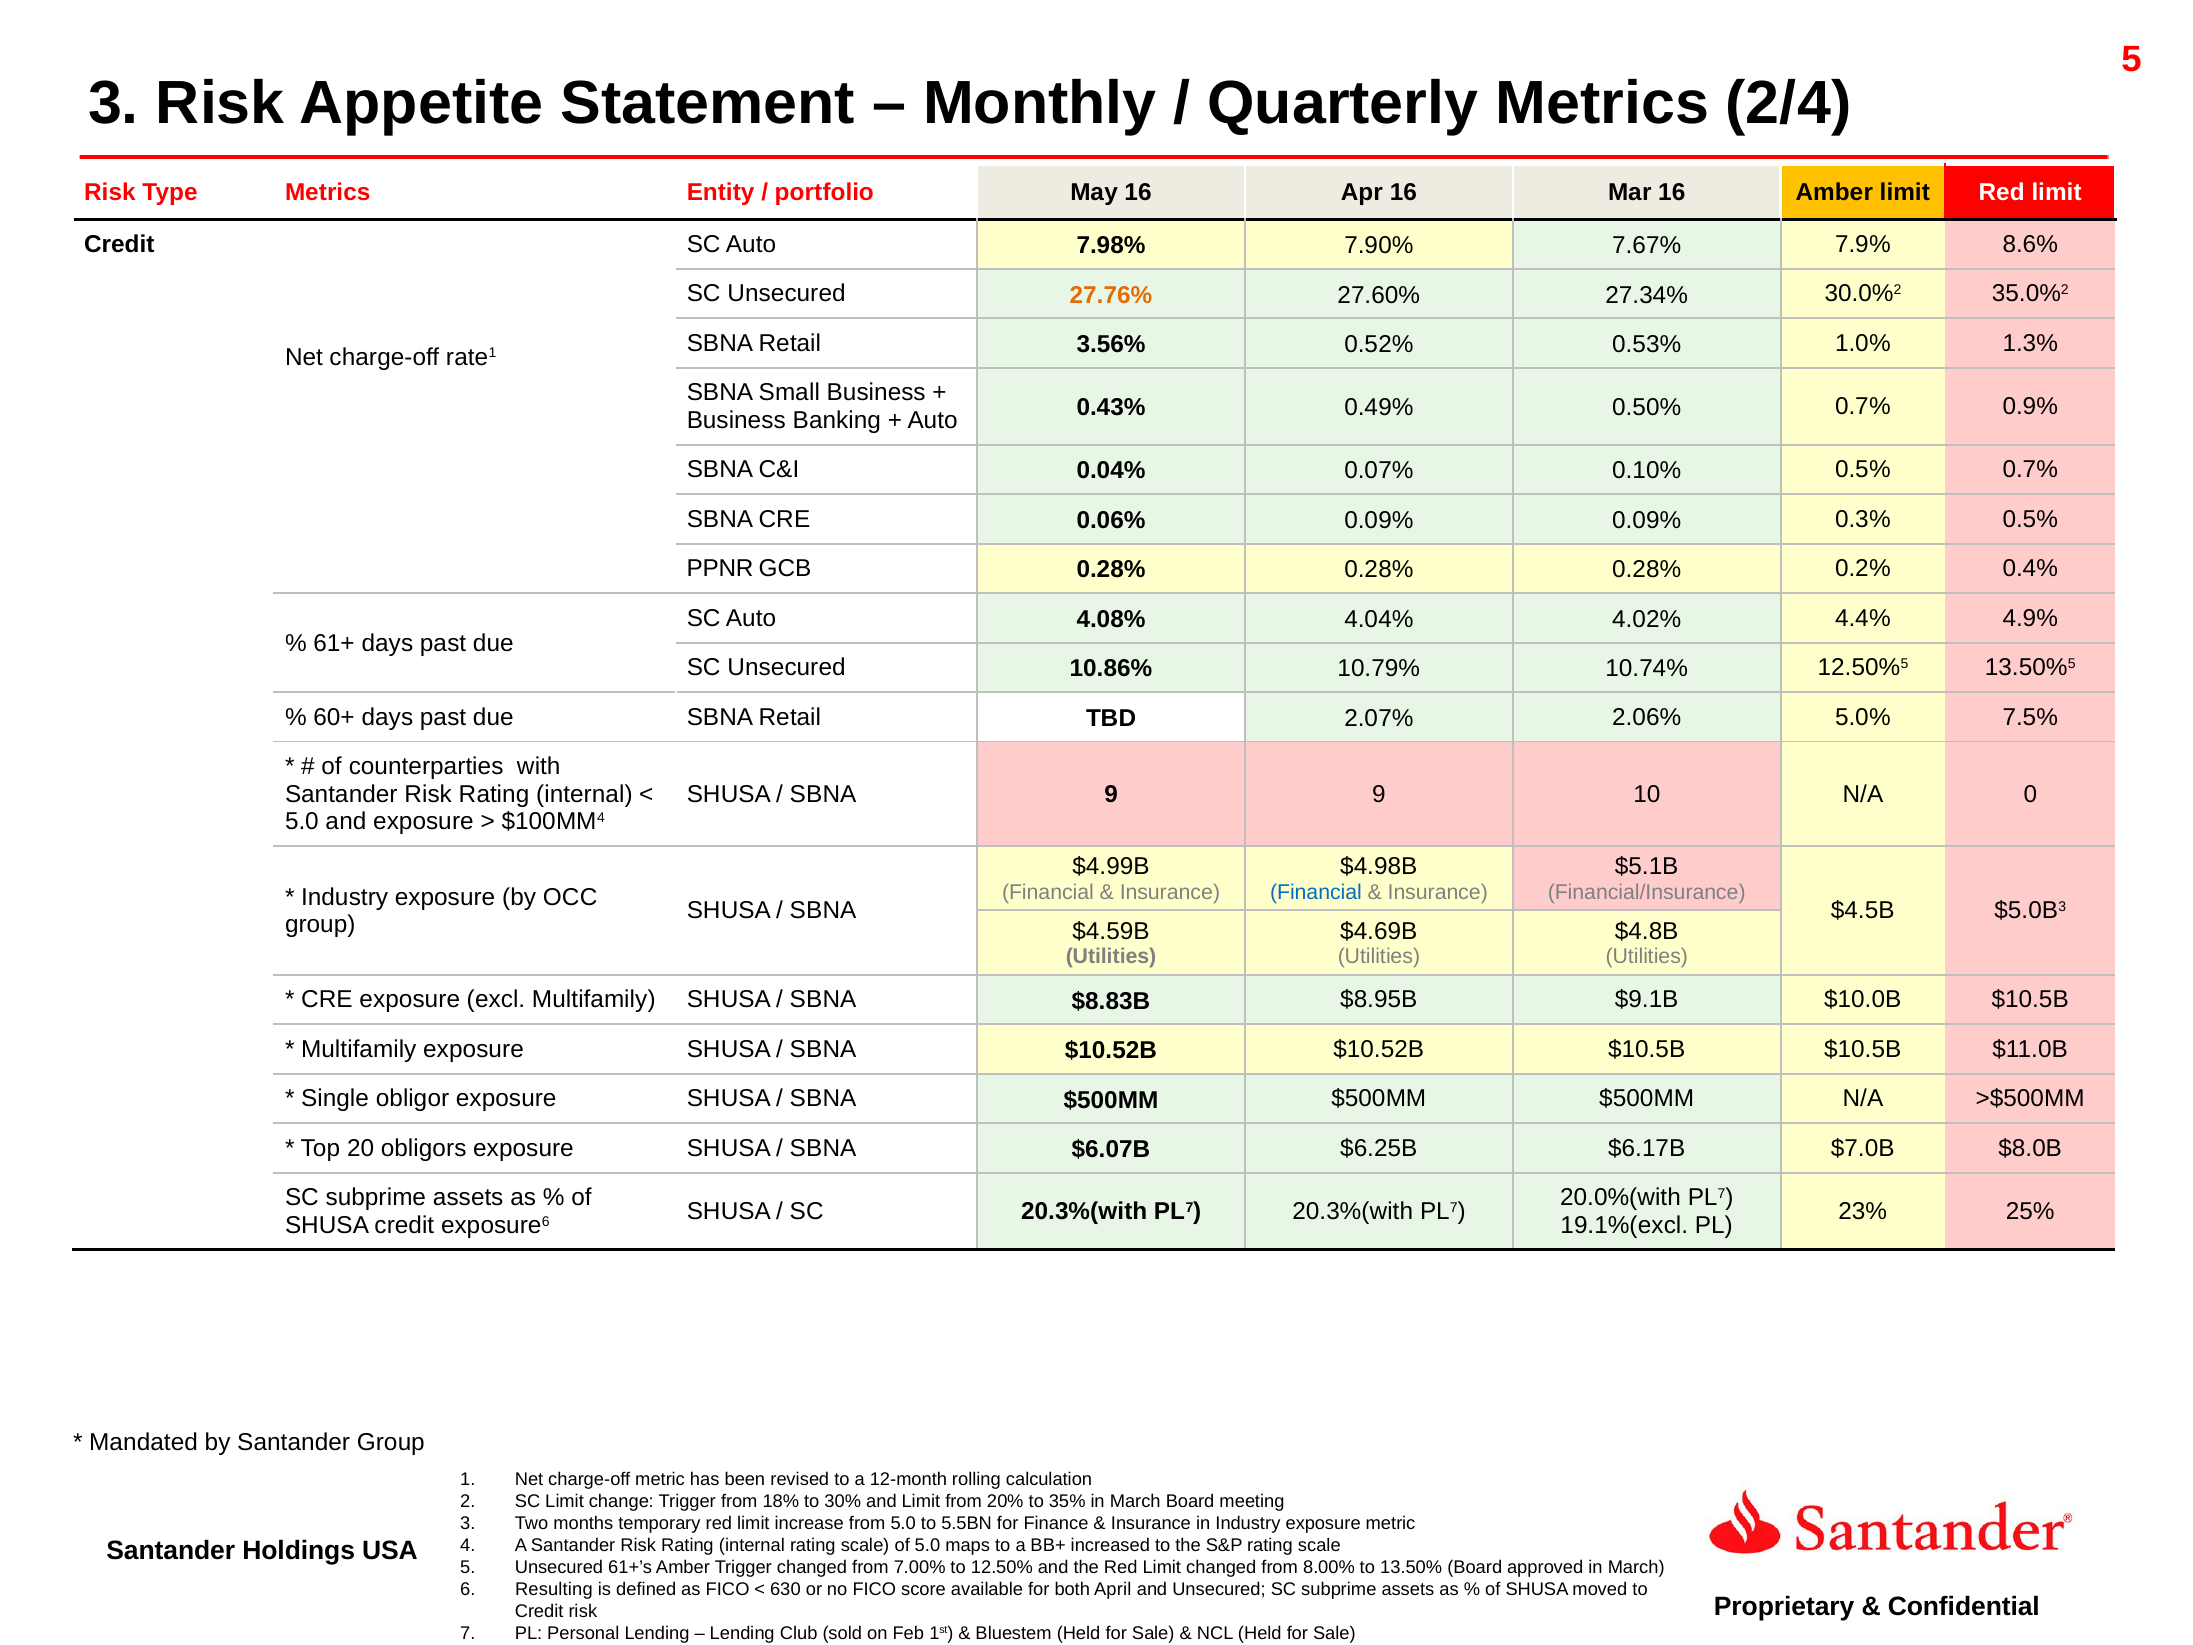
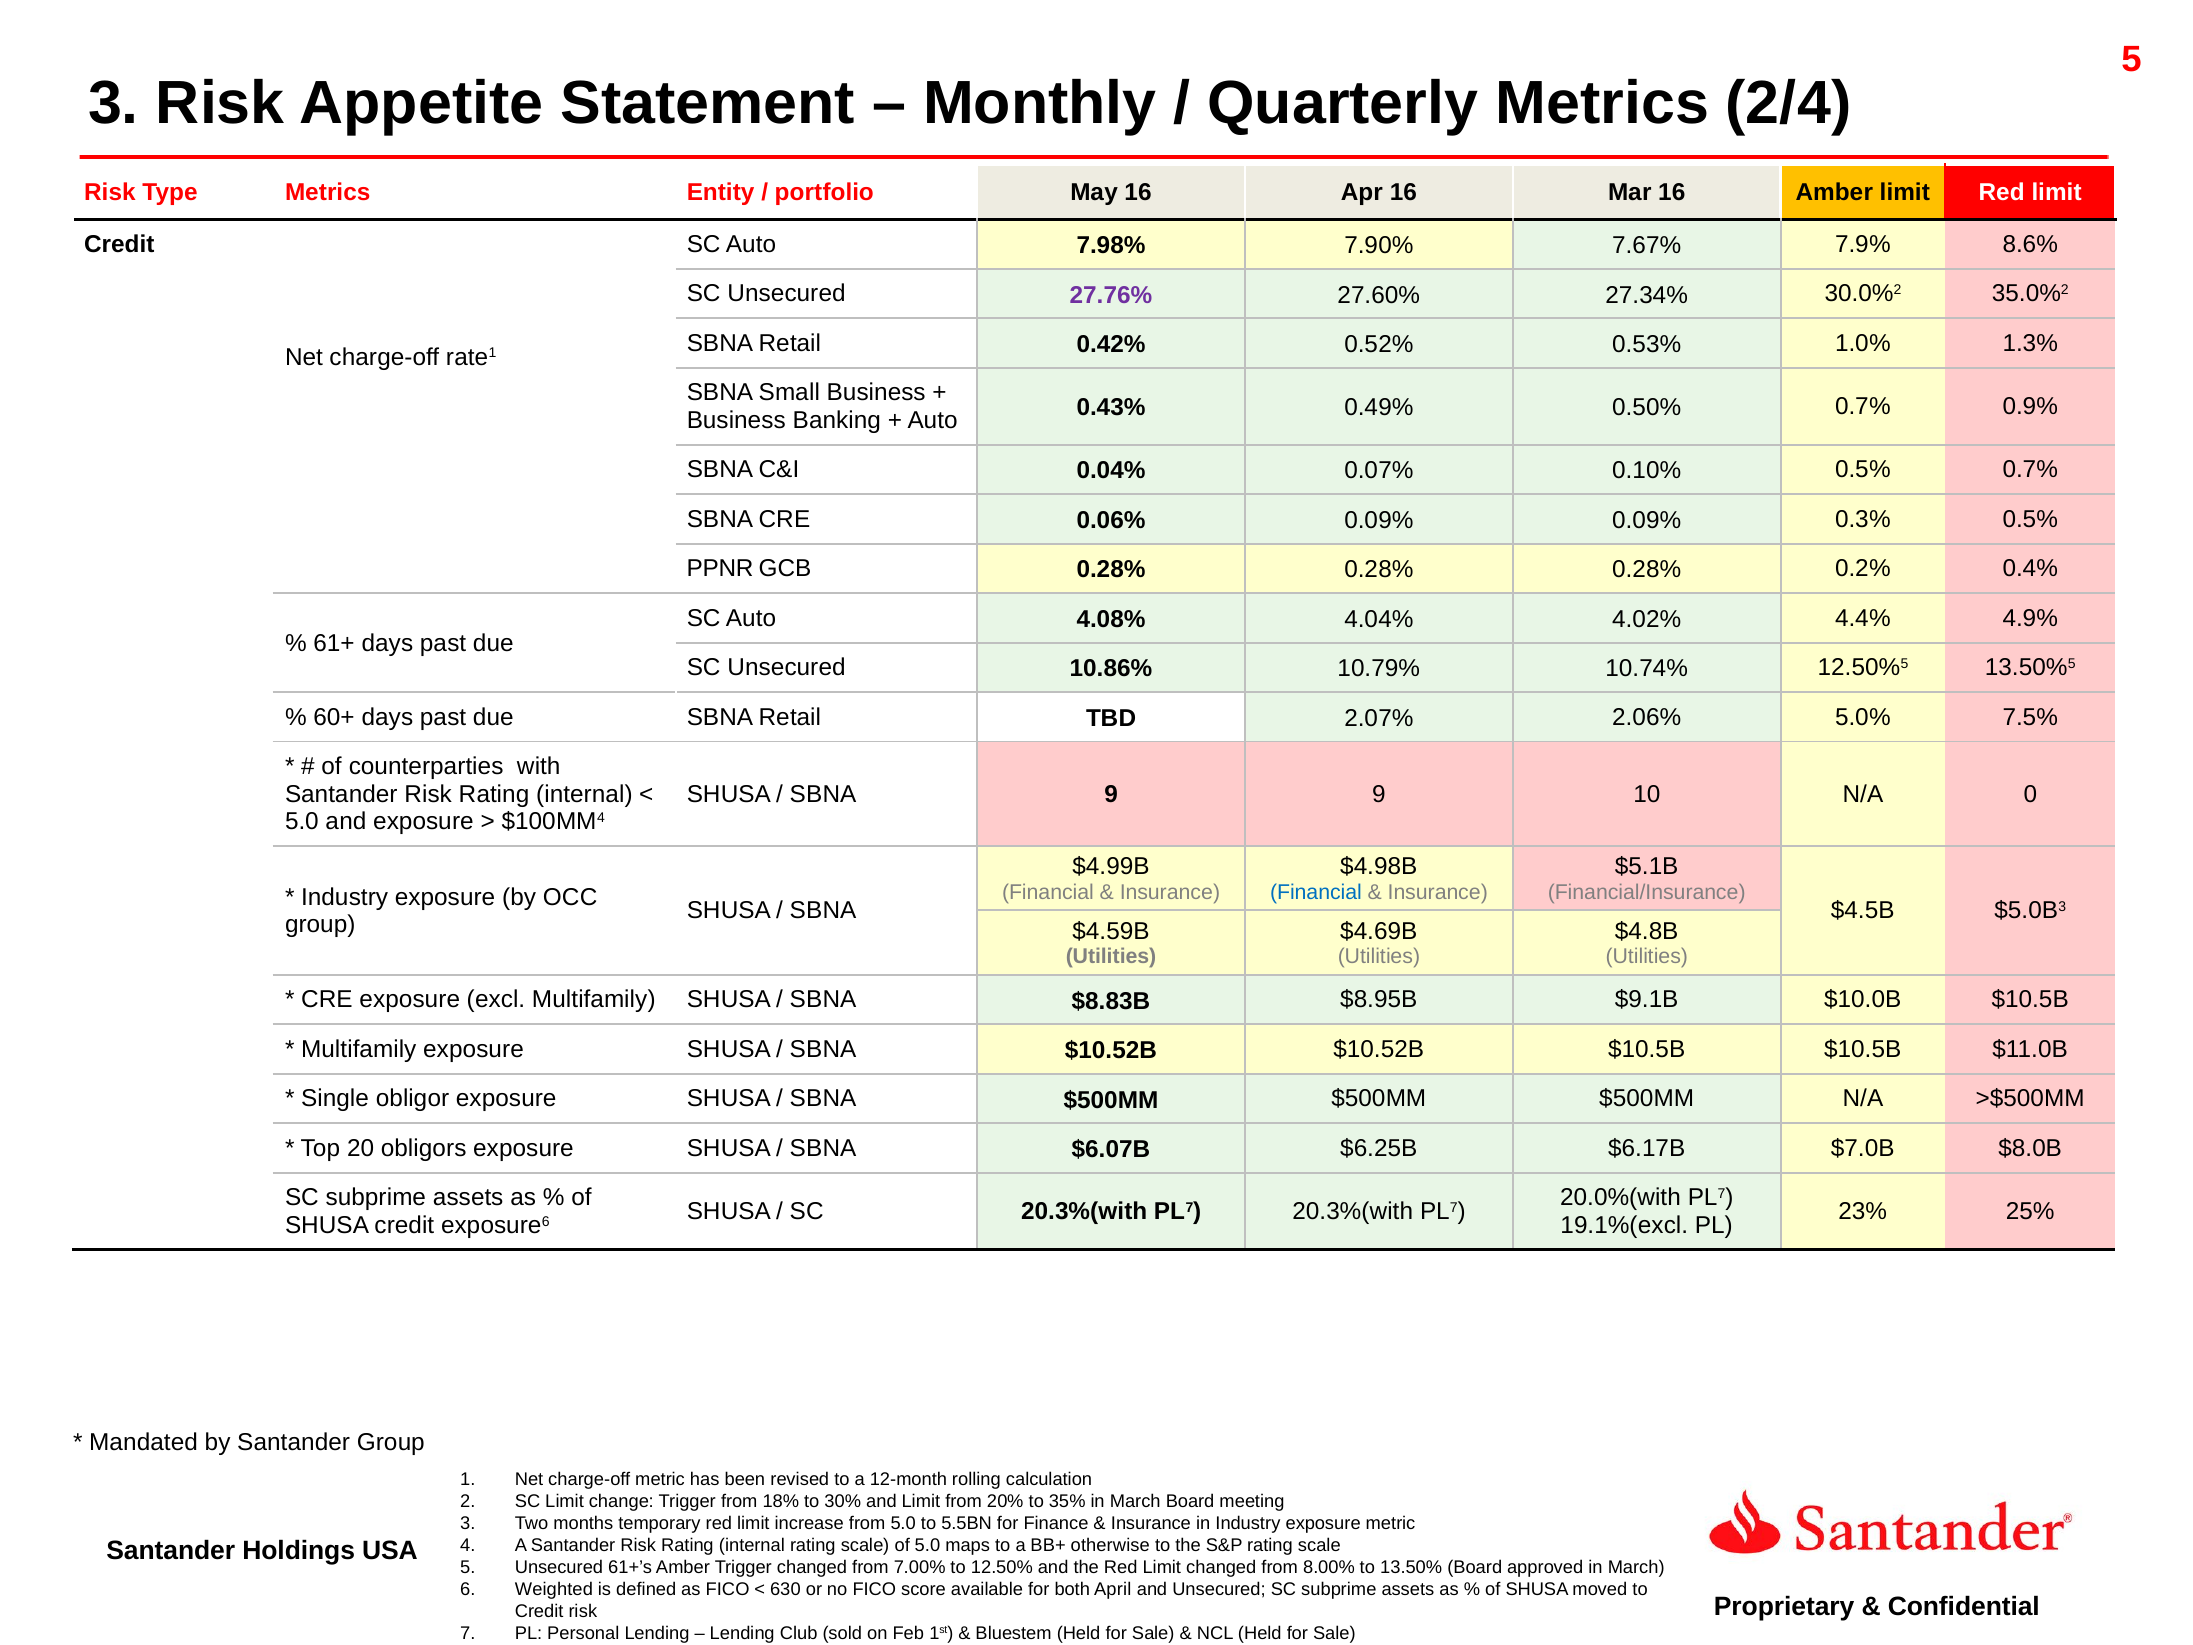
27.76% colour: orange -> purple (1111, 295)
3.56%: 3.56% -> 0.42% (1111, 344)
increased: increased -> otherwise (1110, 1545)
Resulting: Resulting -> Weighted (554, 1589)
